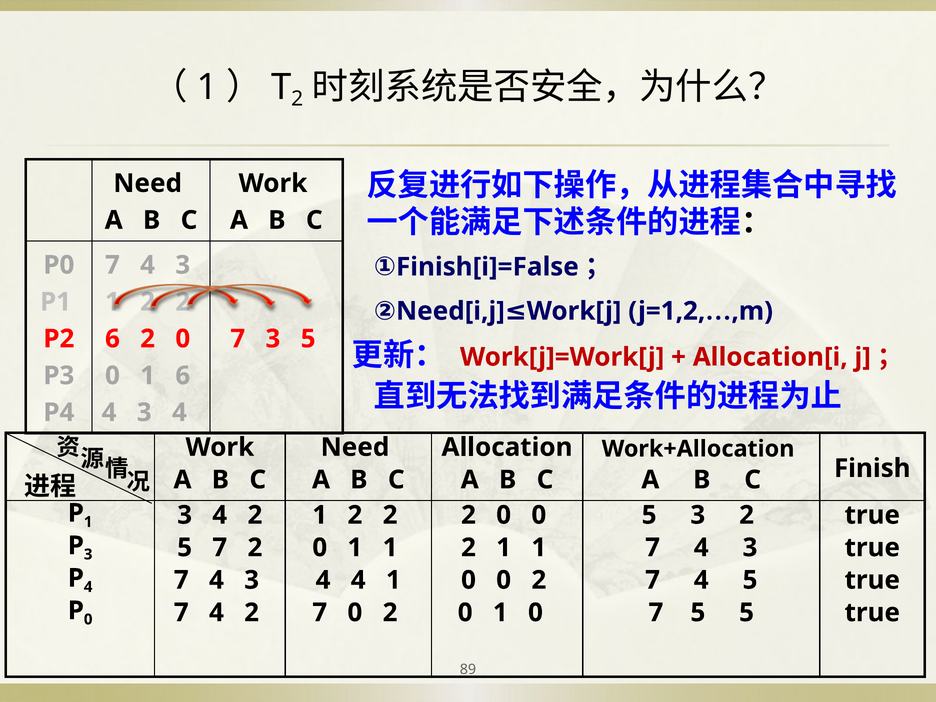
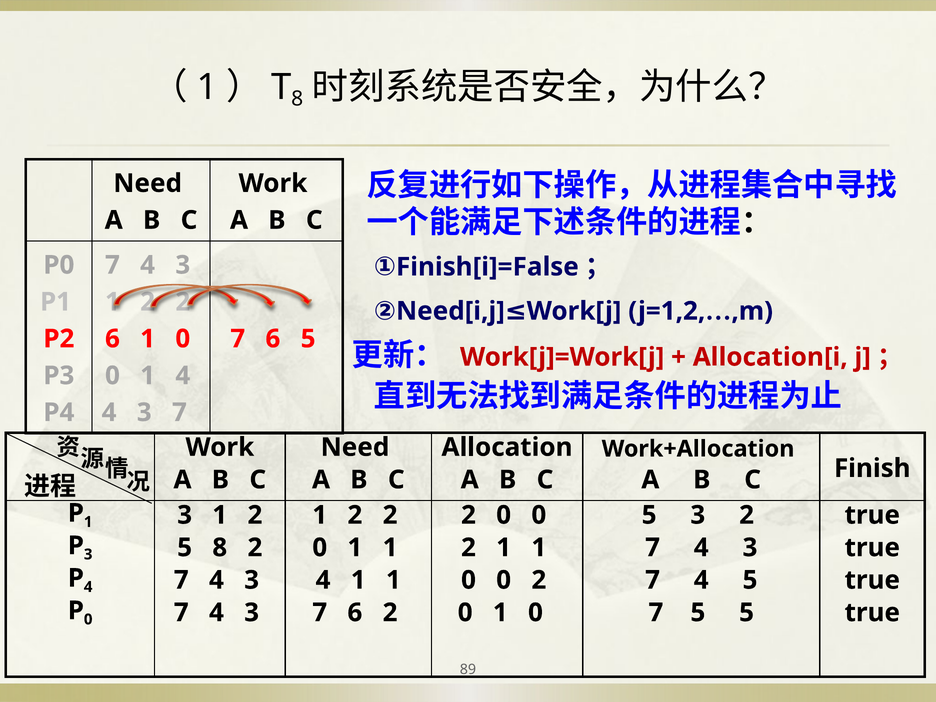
2: 2 -> 8 (297, 99)
6 2: 2 -> 1 (148, 339)
3: 3 -> 6 (273, 339)
0 1 6: 6 -> 4 (183, 376)
4: 4 -> 7 (179, 412)
4: 4 -> 1 (220, 515)
7: 7 -> 8 (220, 548)
4 4: 4 -> 1 (358, 580)
2: 2 -> 3 (252, 613)
0: 0 -> 6 (355, 613)
